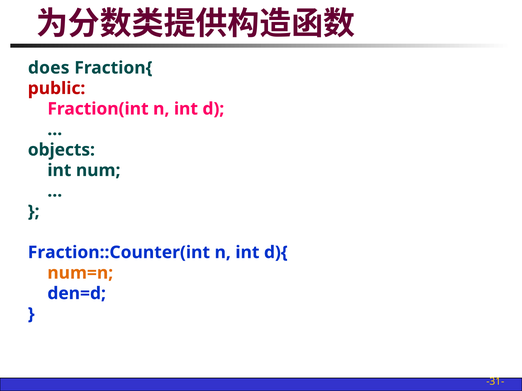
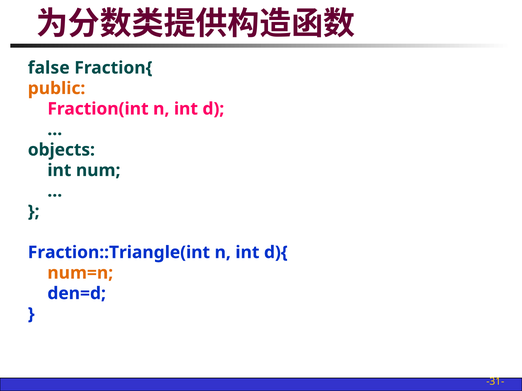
does: does -> false (49, 68)
public colour: red -> orange (57, 88)
Fraction::Counter(int: Fraction::Counter(int -> Fraction::Triangle(int (119, 253)
